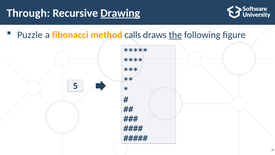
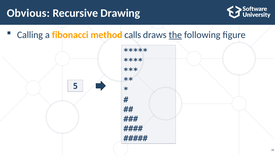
Through: Through -> Obvious (28, 13)
Drawing underline: present -> none (120, 13)
Puzzle: Puzzle -> Calling (30, 35)
